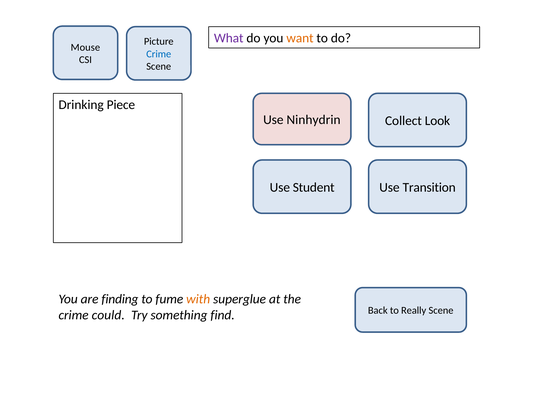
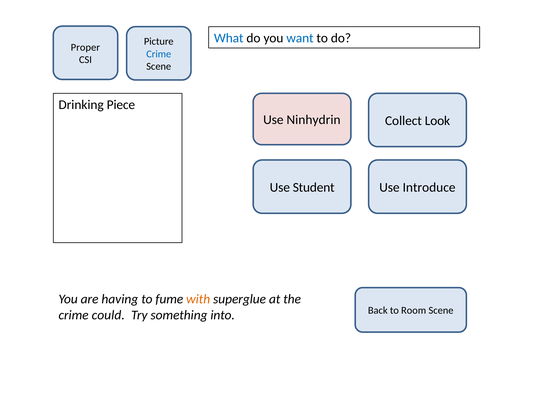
What colour: purple -> blue (229, 38)
want colour: orange -> blue (300, 38)
Mouse: Mouse -> Proper (85, 47)
Transition: Transition -> Introduce (429, 187)
finding: finding -> having (120, 299)
Really: Really -> Room (414, 310)
find: find -> into (223, 315)
